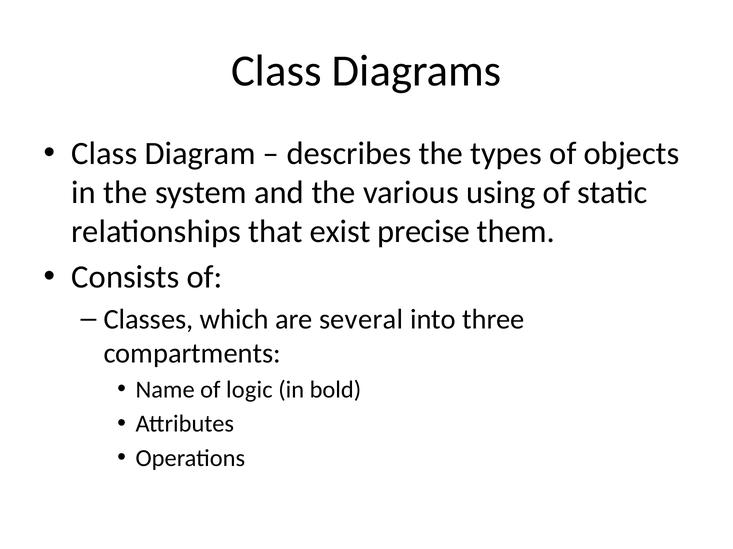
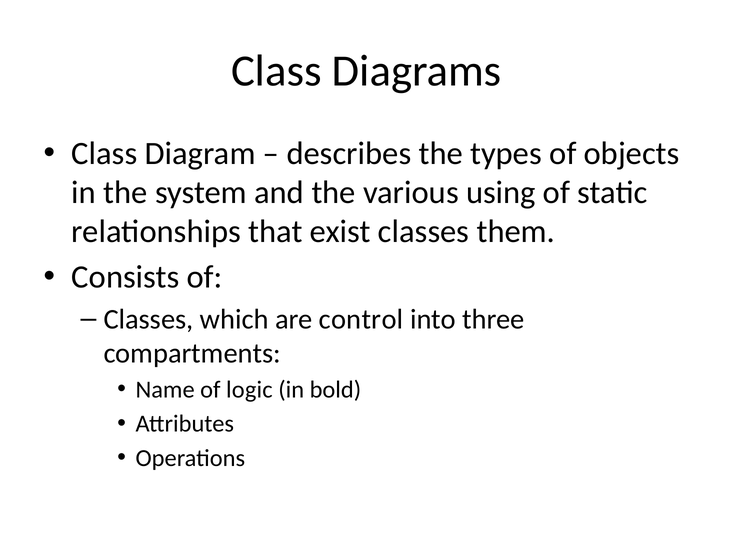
exist precise: precise -> classes (424, 232)
several: several -> control (361, 320)
